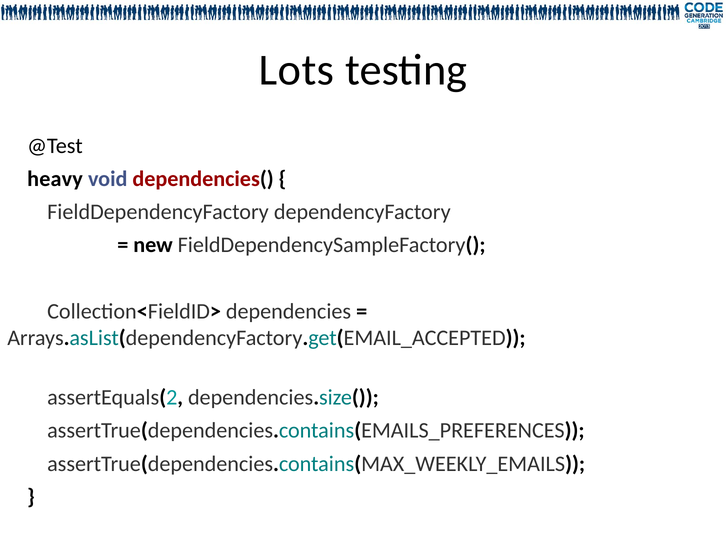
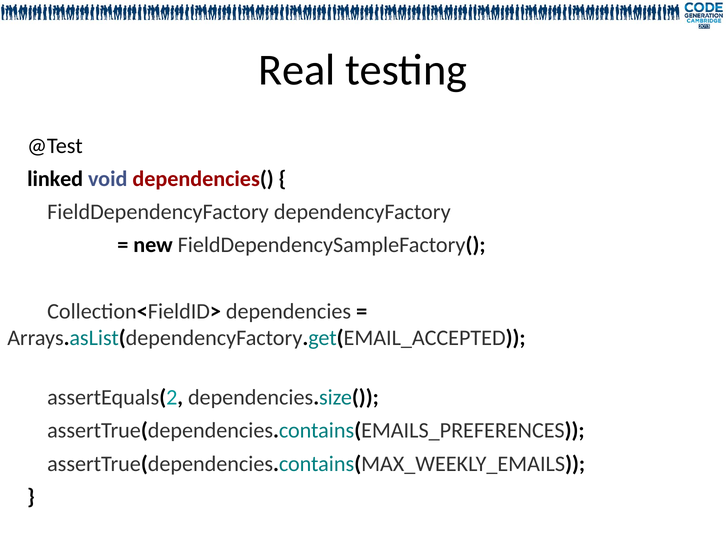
Lots: Lots -> Real (297, 70)
heavy: heavy -> linked (55, 179)
